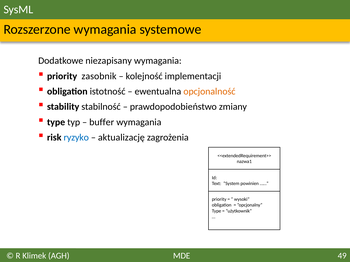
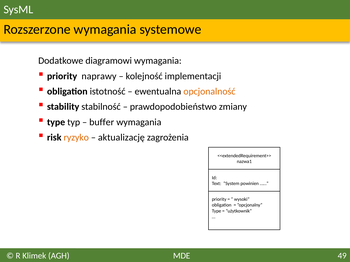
niezapisany: niezapisany -> diagramowi (109, 61)
zasobnik: zasobnik -> naprawy (99, 76)
ryzyko colour: blue -> orange (76, 138)
